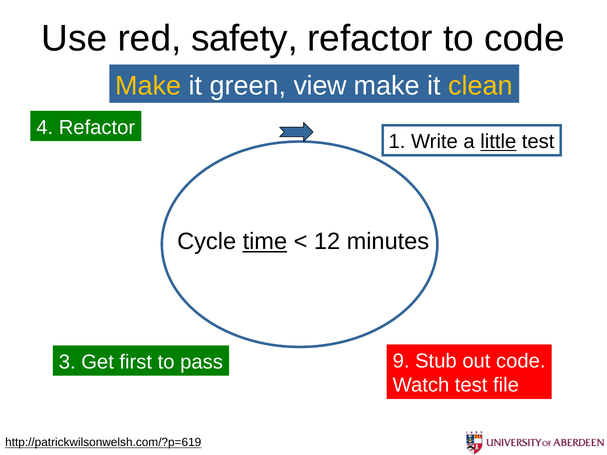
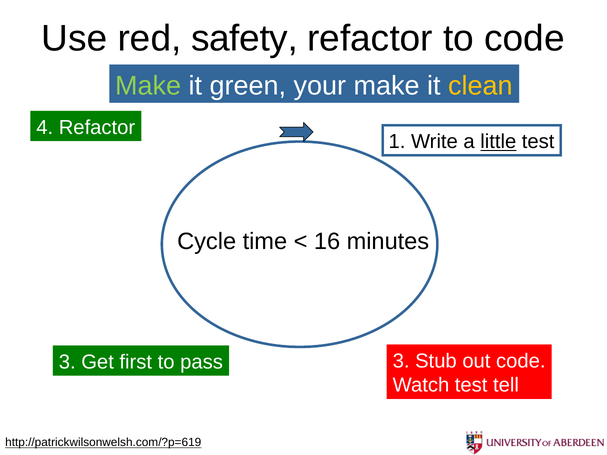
Make colour: yellow -> light green (148, 86)
view: view -> your (320, 86)
time underline: present -> none (265, 242)
12: 12 -> 16 (327, 242)
pass 9: 9 -> 3 (401, 361)
file: file -> tell (506, 386)
